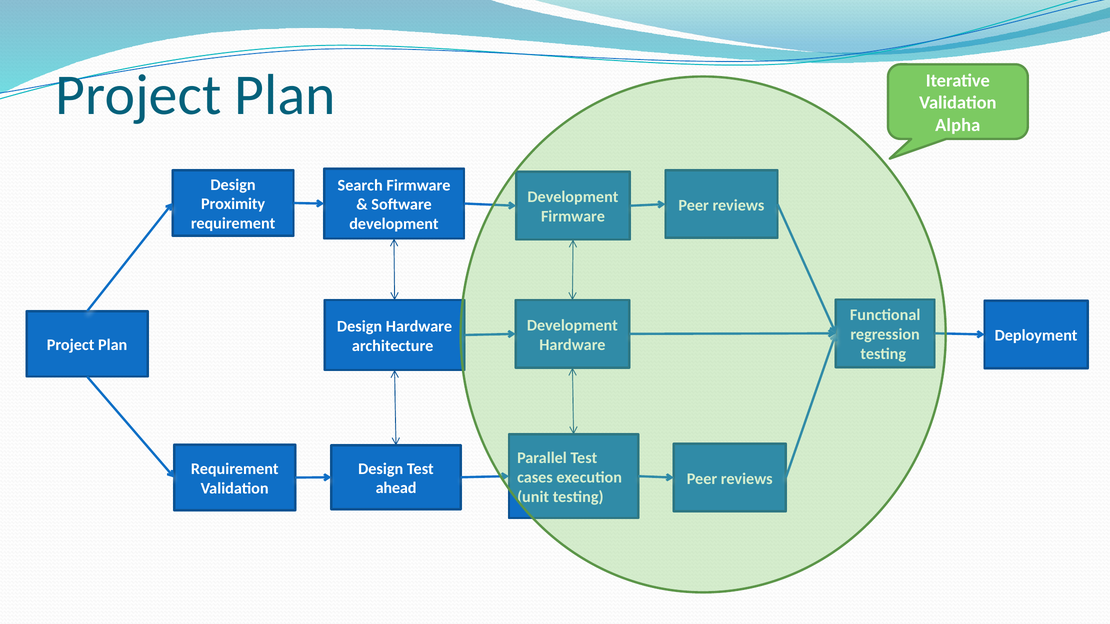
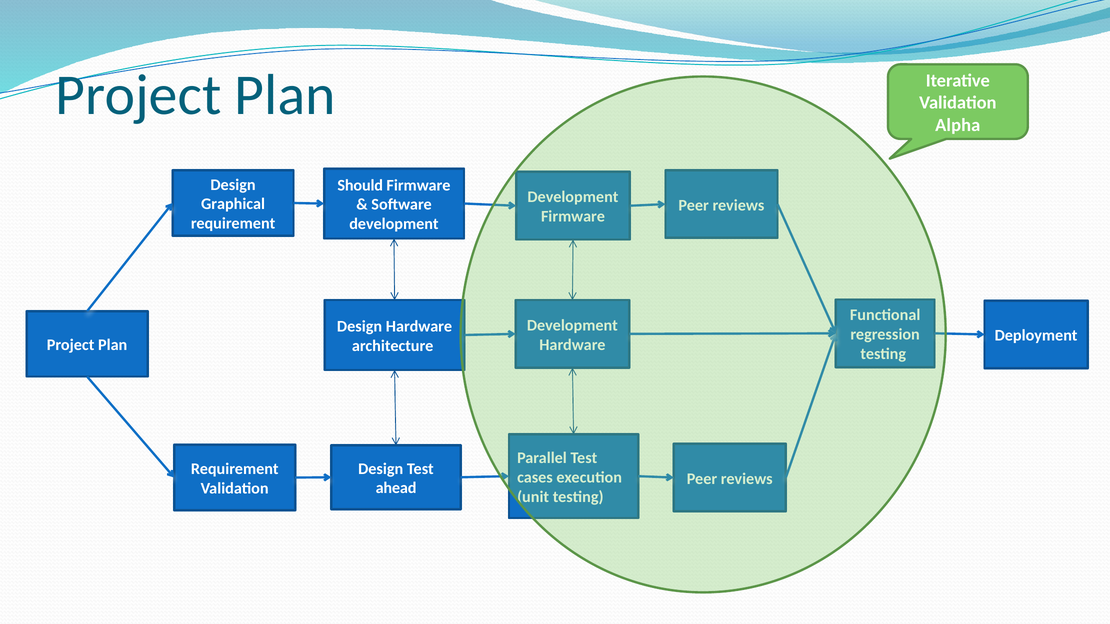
Search: Search -> Should (360, 185)
Proximity: Proximity -> Graphical (233, 204)
